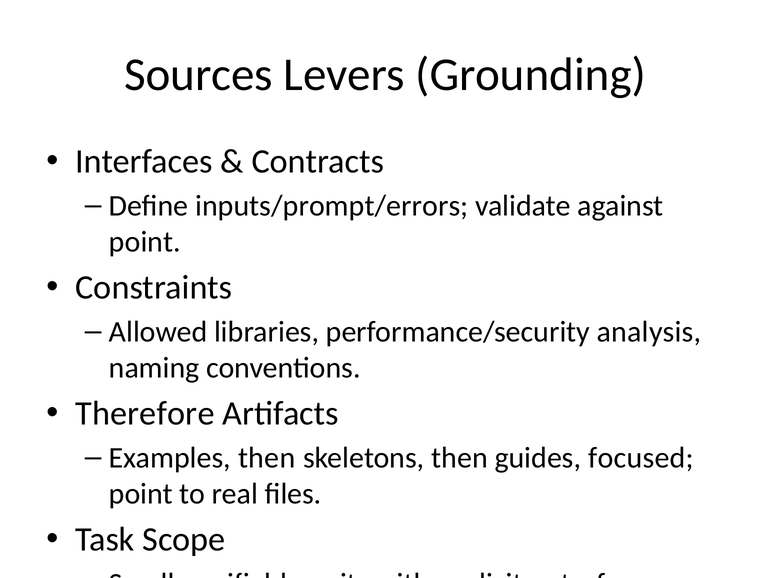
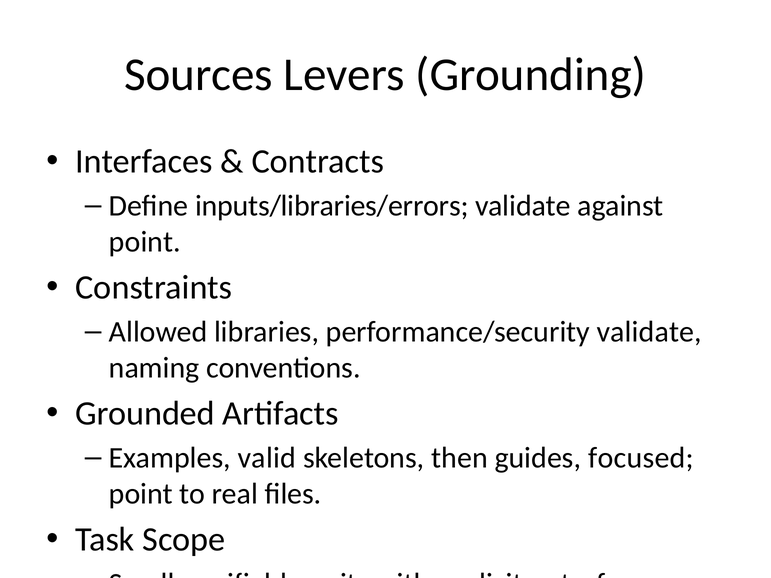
inputs/prompt/errors: inputs/prompt/errors -> inputs/libraries/errors (332, 206)
performance/security analysis: analysis -> validate (649, 332)
Therefore: Therefore -> Grounded (145, 414)
Examples then: then -> valid (267, 458)
